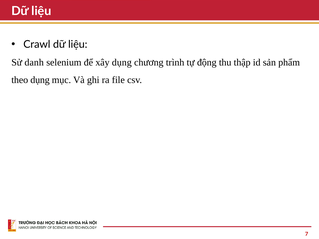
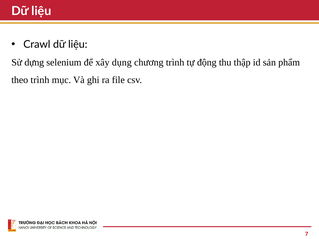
danh: danh -> dựng (34, 62)
theo dụng: dụng -> trình (40, 80)
